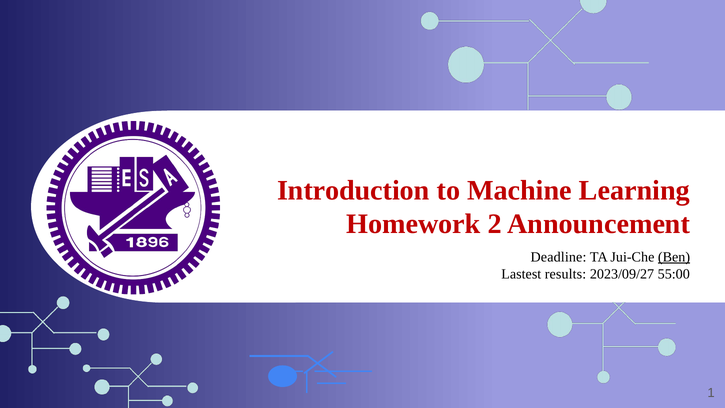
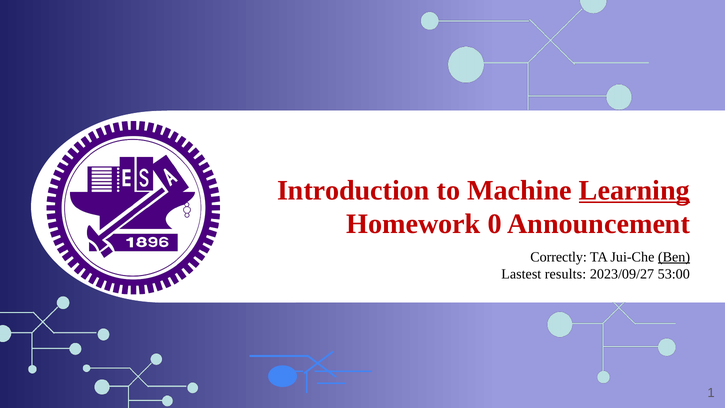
Learning underline: none -> present (634, 190)
2: 2 -> 0 (495, 224)
Deadline: Deadline -> Correctly (559, 257)
55:00: 55:00 -> 53:00 (674, 274)
